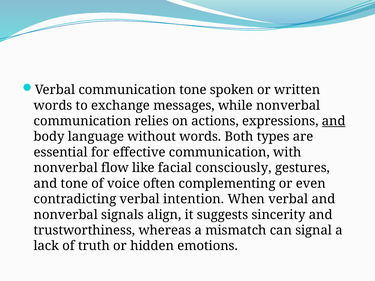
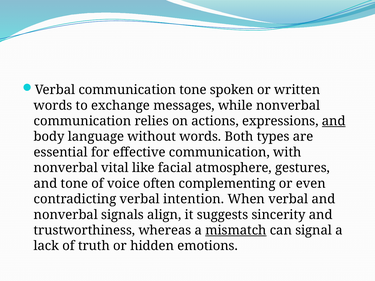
flow: flow -> vital (115, 168)
consciously: consciously -> atmosphere (234, 168)
mismatch underline: none -> present (236, 231)
